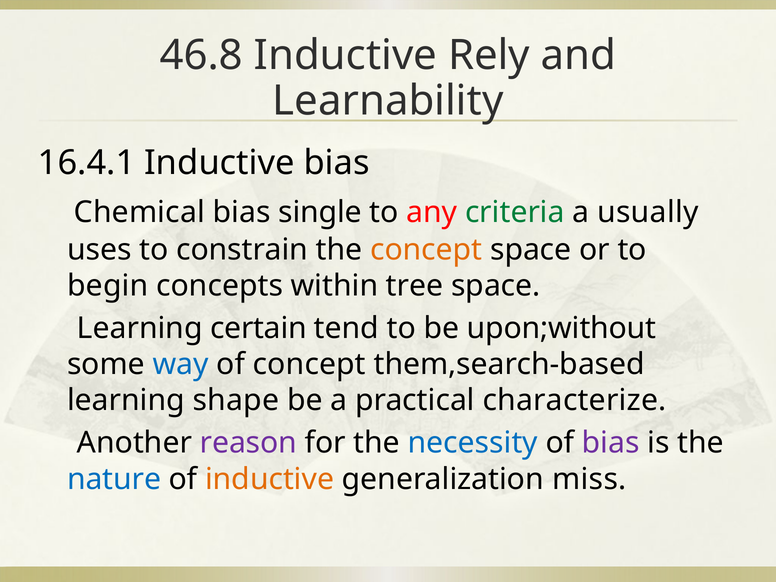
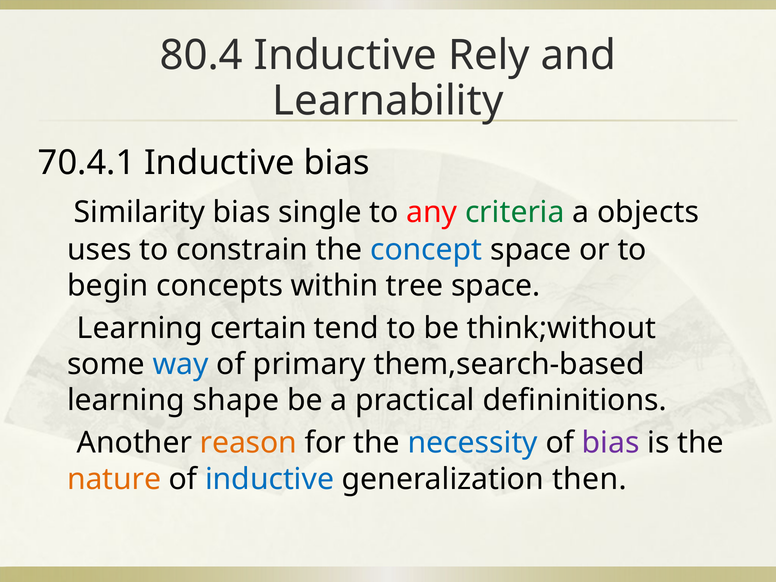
46.8: 46.8 -> 80.4 (201, 55)
16.4.1: 16.4.1 -> 70.4.1 (87, 163)
Chemical: Chemical -> Similarity (139, 212)
usually: usually -> objects (648, 212)
concept colour: orange -> blue (426, 250)
upon;without: upon;without -> think;without (562, 328)
of concept: concept -> primary (309, 364)
characterize: characterize -> defininitions (575, 401)
reason colour: purple -> orange (248, 443)
nature colour: blue -> orange (114, 479)
inductive colour: orange -> blue (270, 479)
miss: miss -> then (589, 479)
